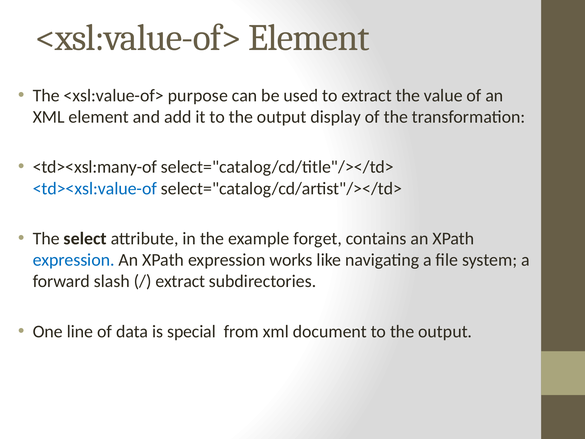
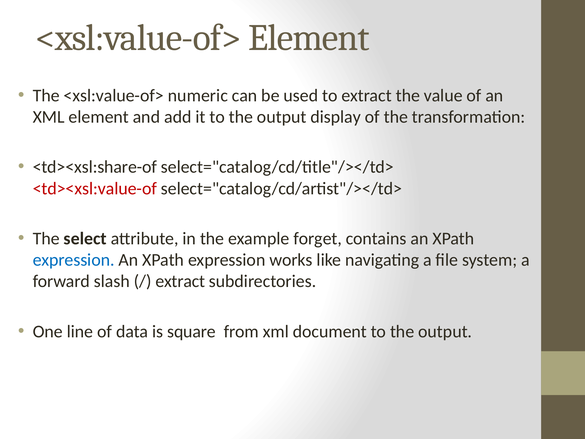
purpose: purpose -> numeric (198, 95)
<td><xsl:many-of: <td><xsl:many-of -> <td><xsl:share-of (95, 167)
<td><xsl:value-of colour: blue -> red (95, 188)
special: special -> square (191, 331)
